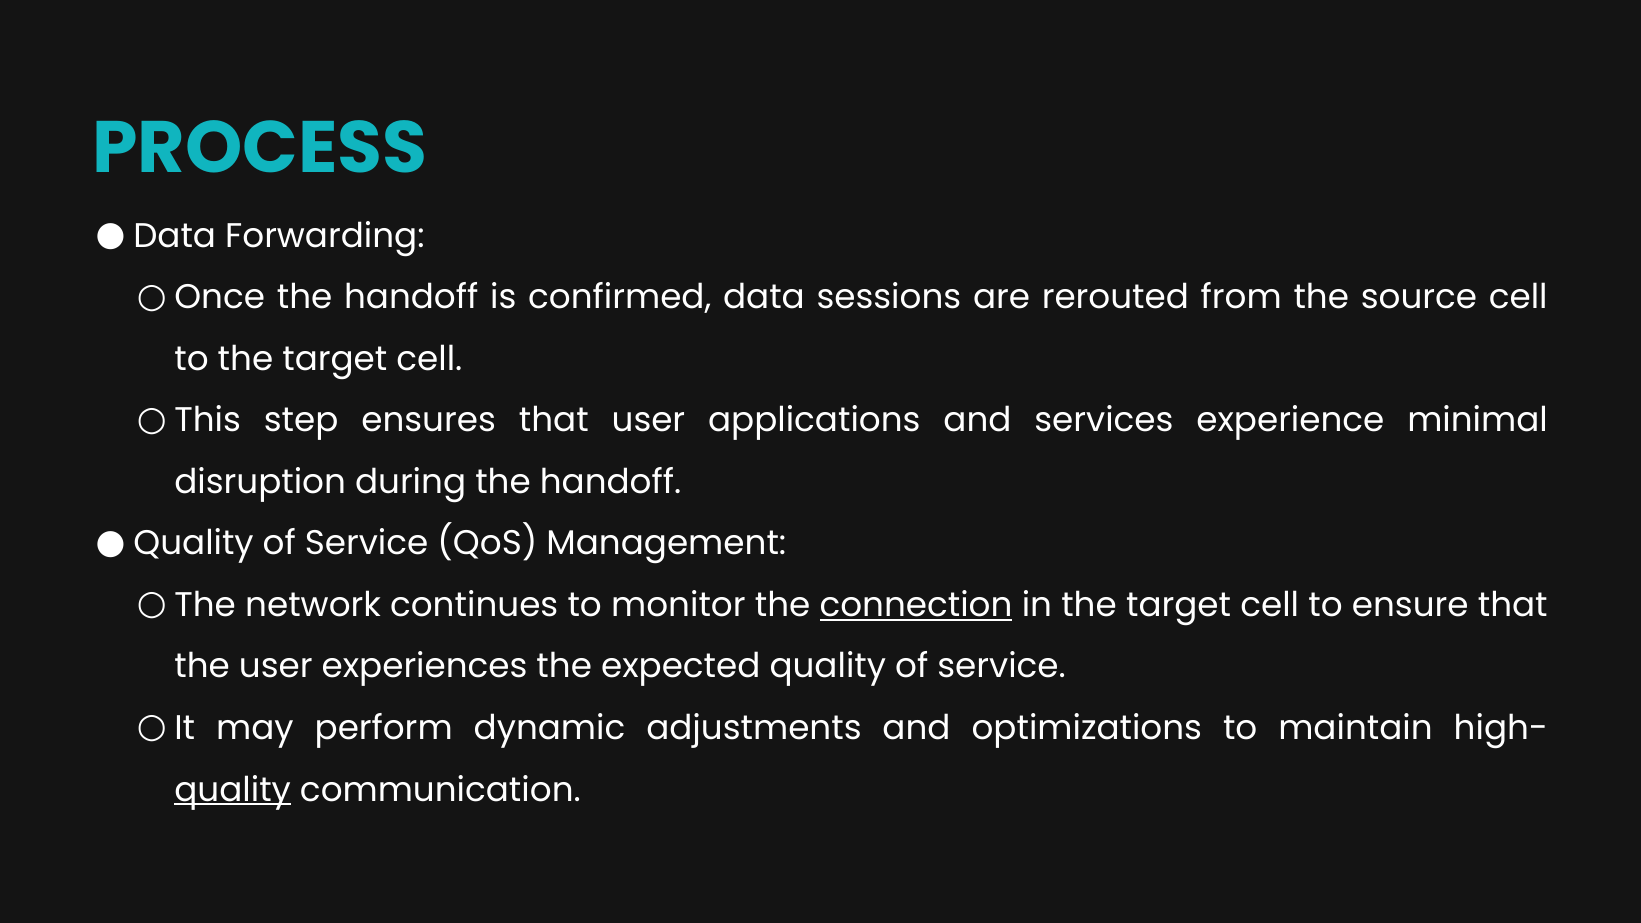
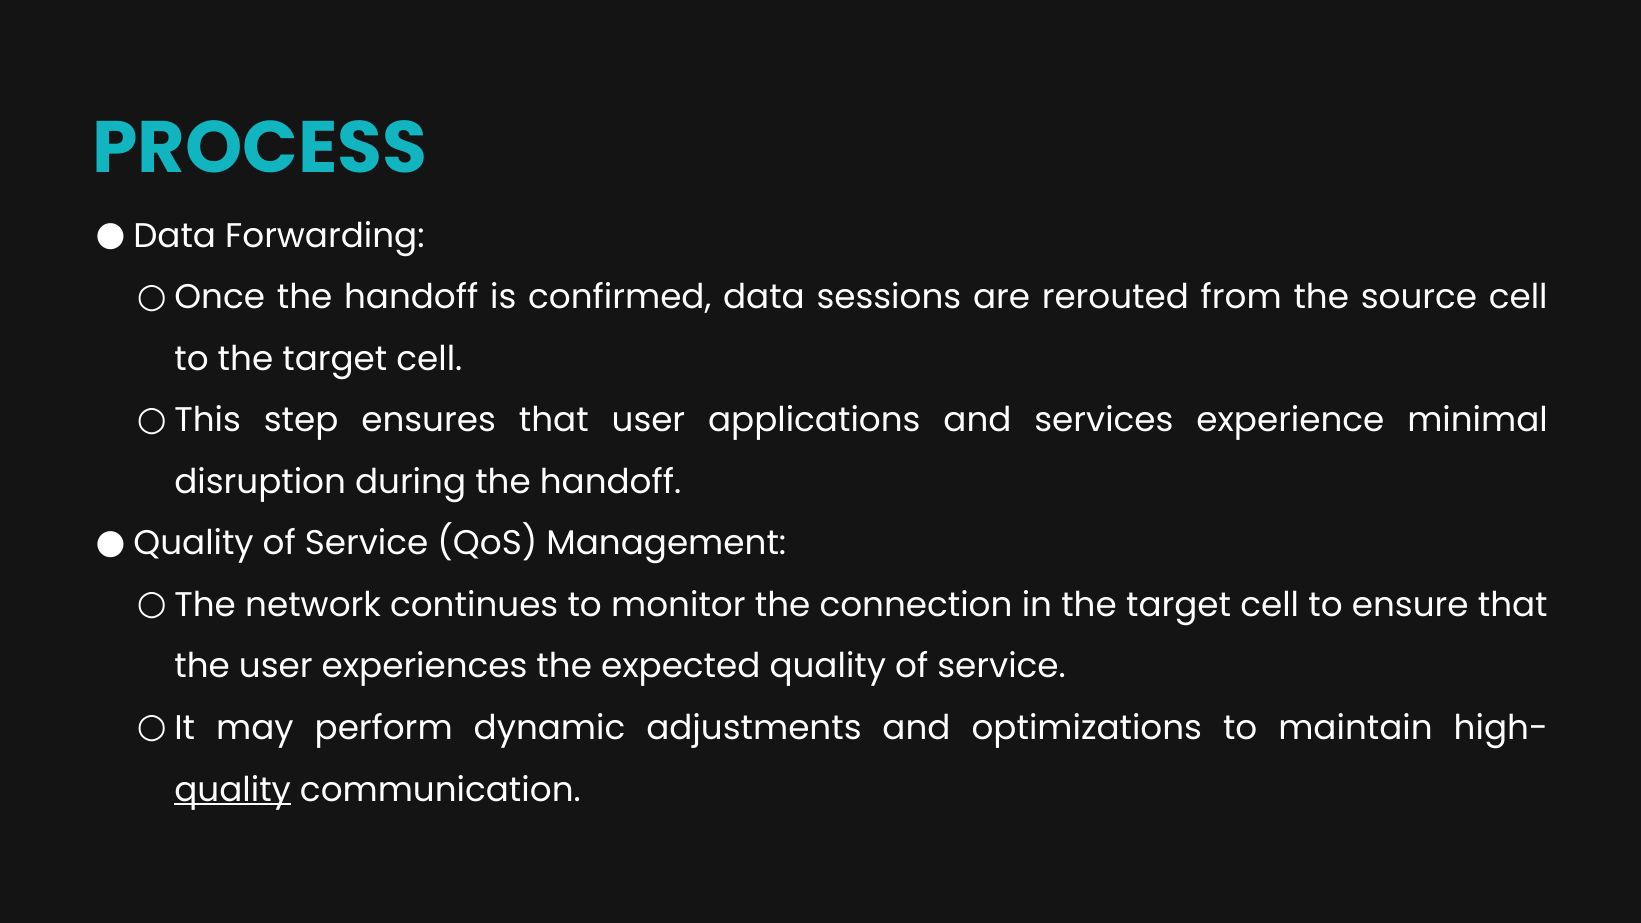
connection underline: present -> none (916, 605)
